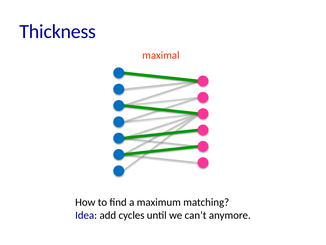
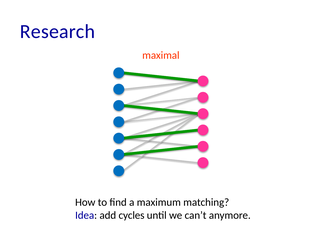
Thickness: Thickness -> Research (57, 32)
